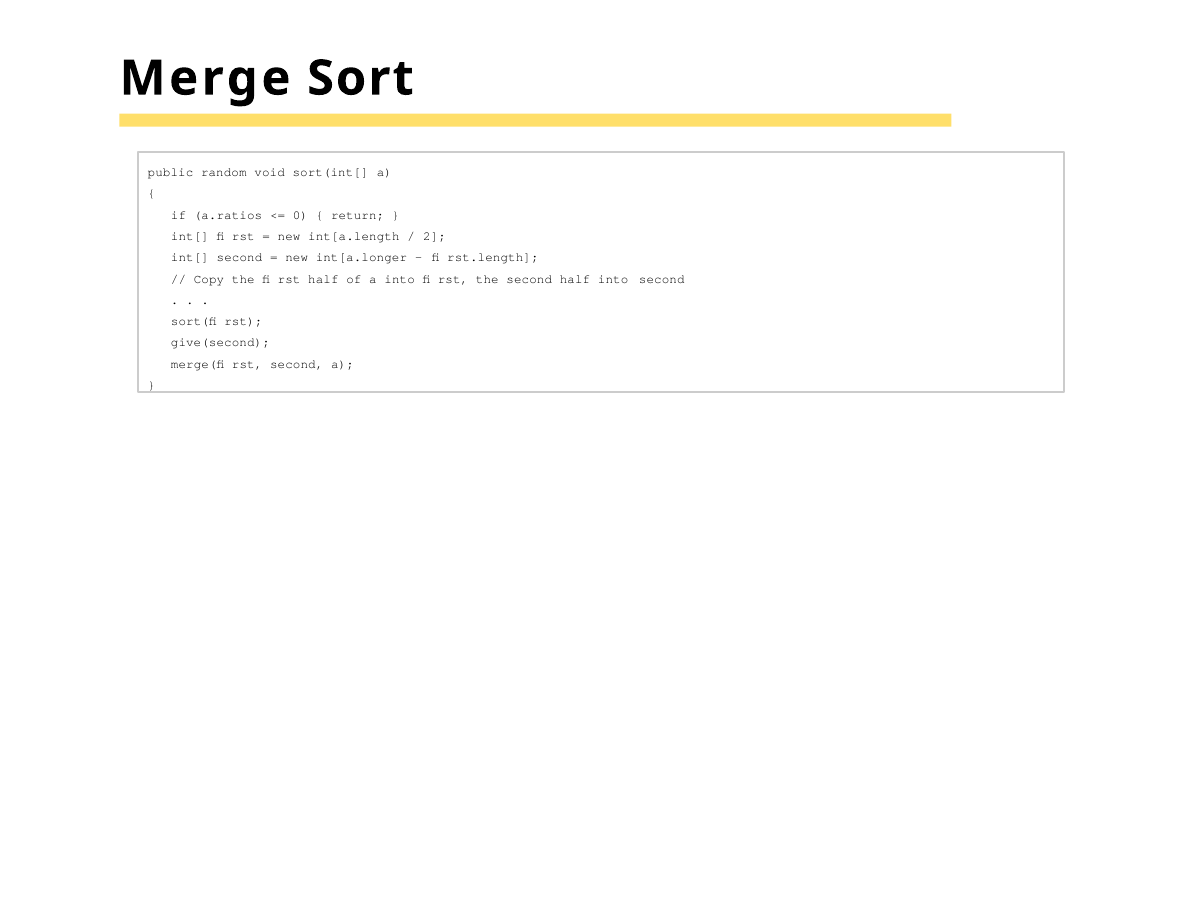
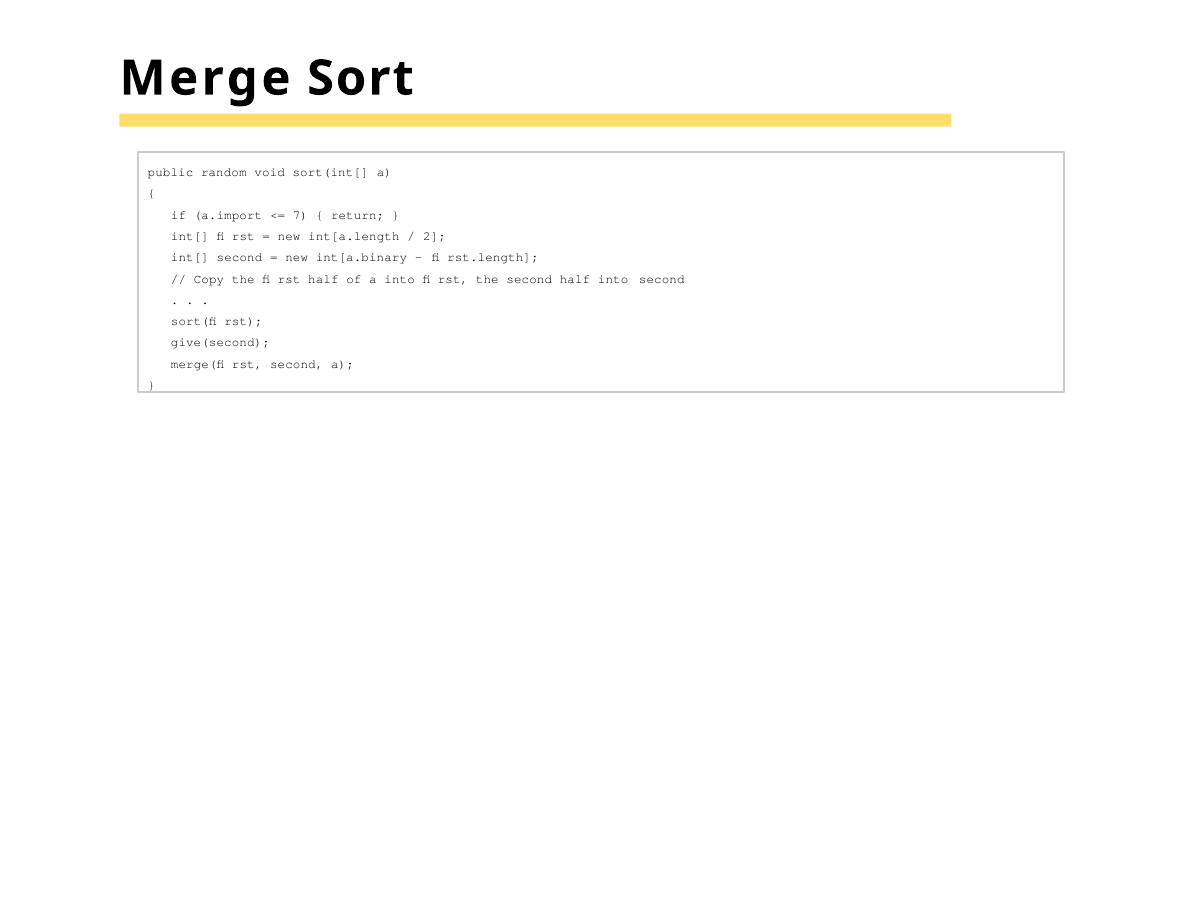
a.ratios: a.ratios -> a.import (228, 215)
0: 0 -> 7 (300, 215)
int[a.longer: int[a.longer -> int[a.binary (361, 258)
